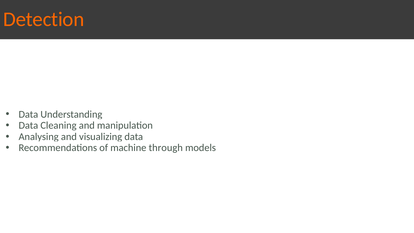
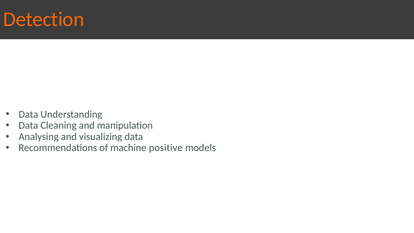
through: through -> positive (166, 148)
